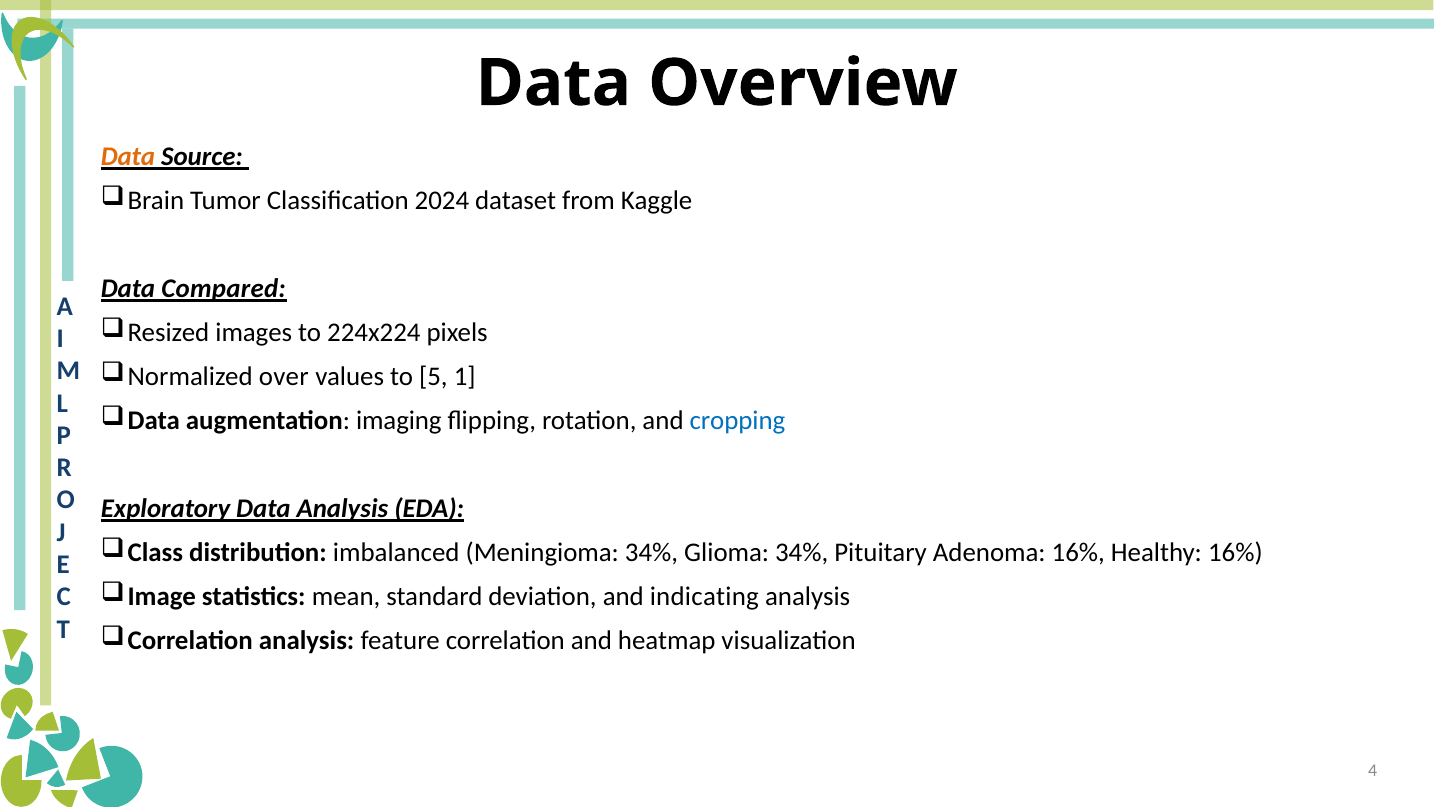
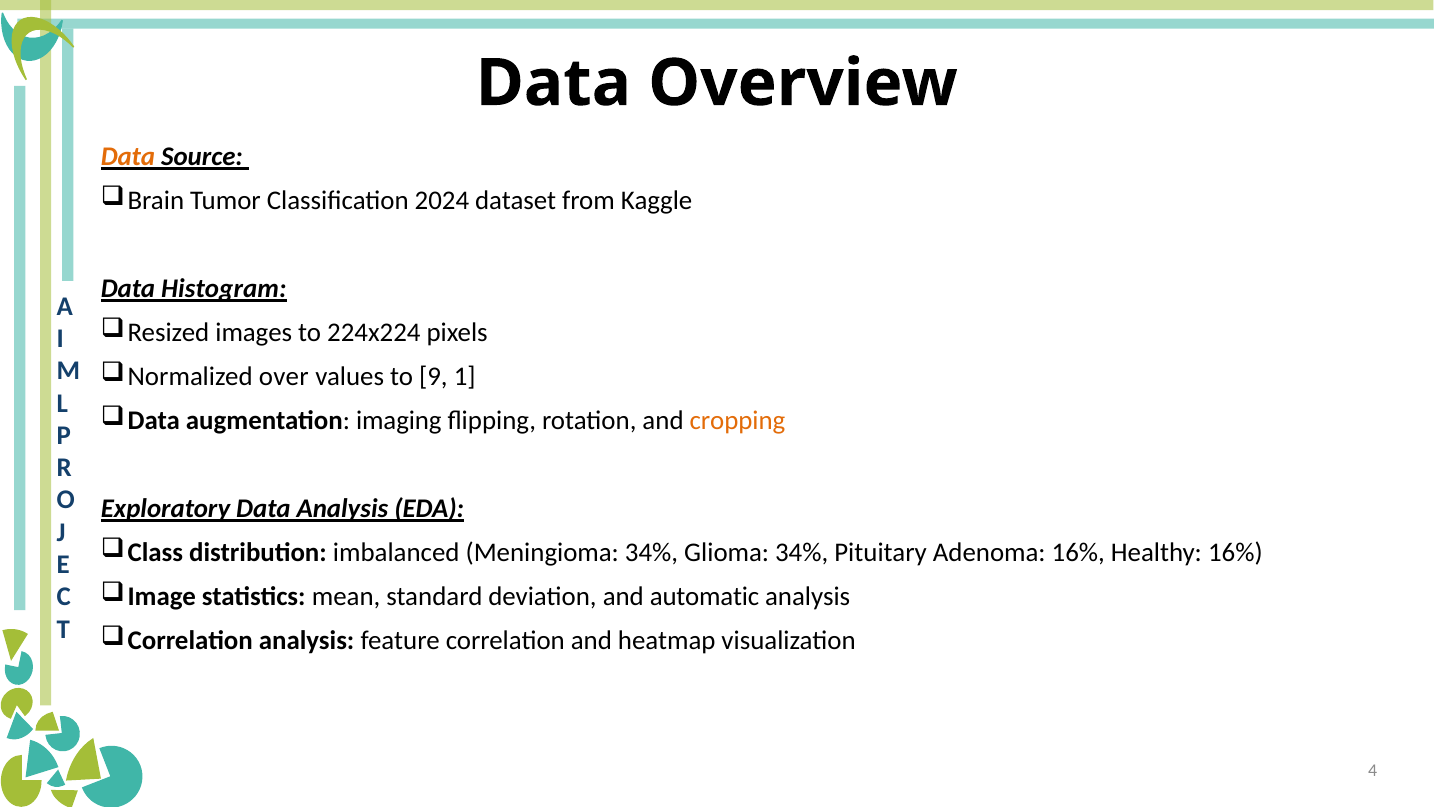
Compared: Compared -> Histogram (224, 289)
5: 5 -> 9 (433, 377)
cropping colour: blue -> orange (737, 421)
indicating: indicating -> automatic (705, 597)
